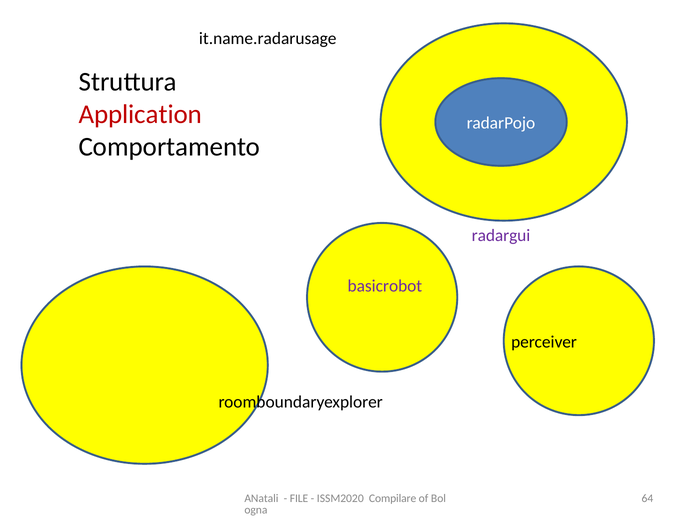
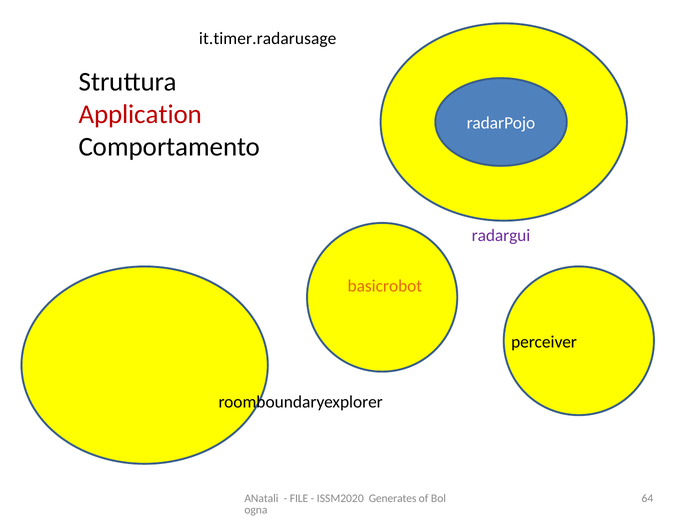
it.name.radarusage: it.name.radarusage -> it.timer.radarusage (268, 38)
basicrobot colour: purple -> orange (385, 286)
Compilare: Compilare -> Generates (393, 498)
